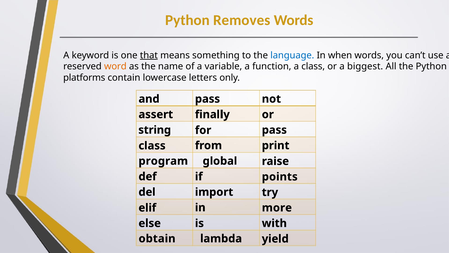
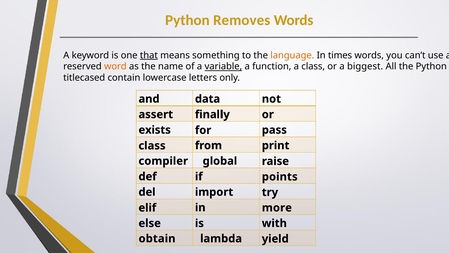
language colour: blue -> orange (292, 55)
when: when -> times (340, 55)
variable underline: none -> present (223, 66)
platforms: platforms -> titlecased (84, 78)
and pass: pass -> data (208, 99)
string: string -> exists (155, 130)
program: program -> compiler (163, 161)
